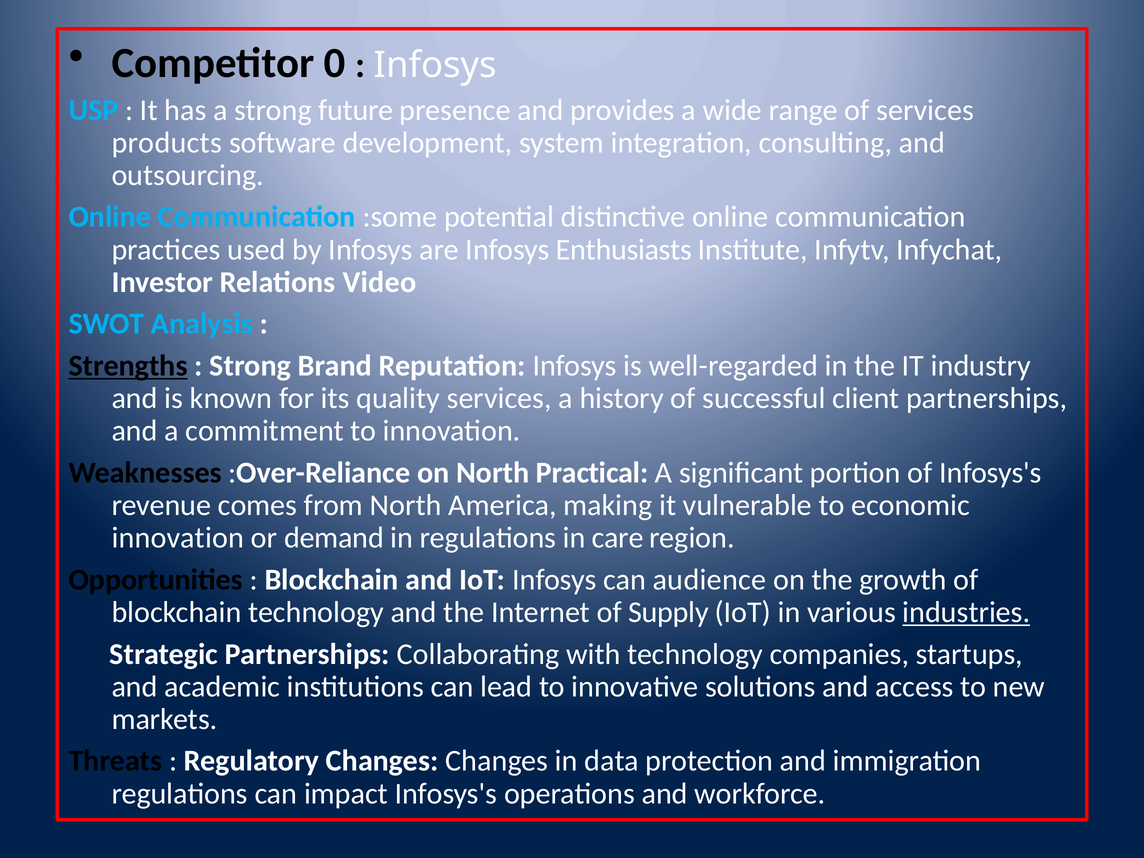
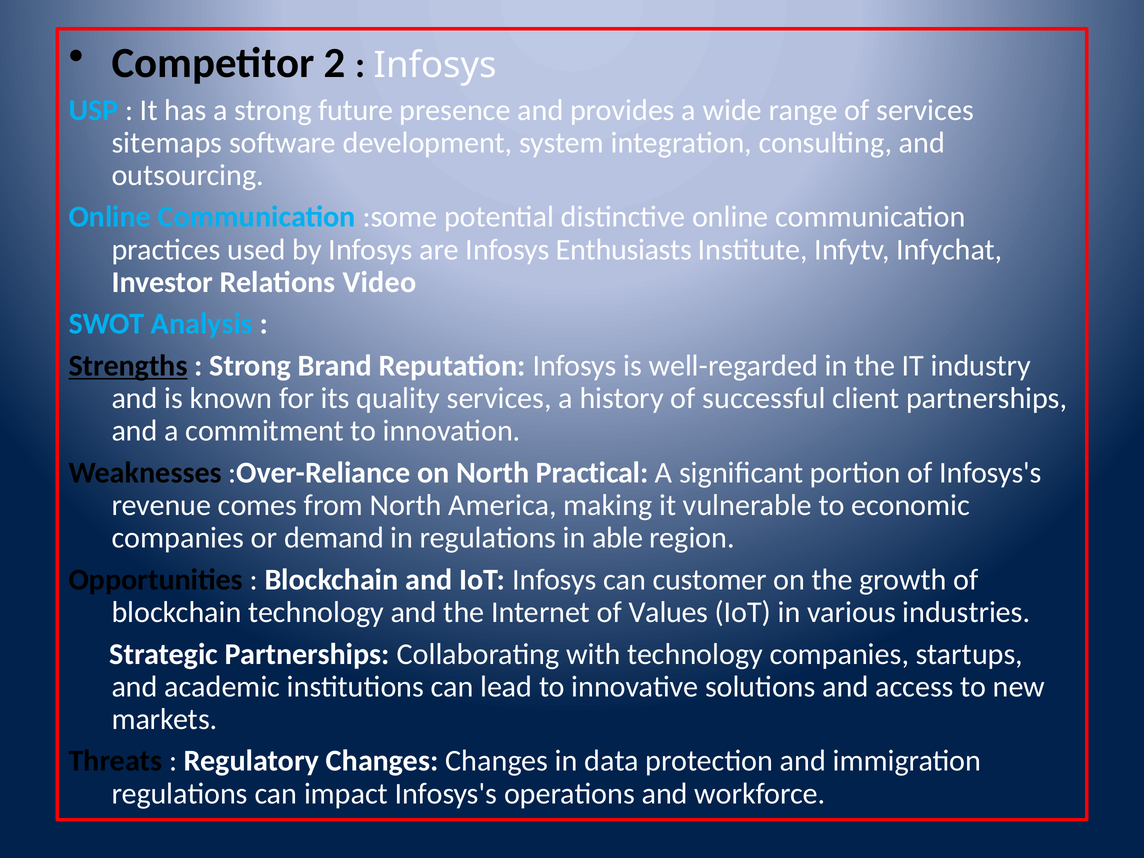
0: 0 -> 2 (335, 63)
products: products -> sitemaps (167, 143)
innovation: innovation -> companies (178, 538)
care: care -> able (618, 538)
audience: audience -> customer (710, 580)
Supply: Supply -> Values (668, 612)
industries underline: present -> none (966, 612)
